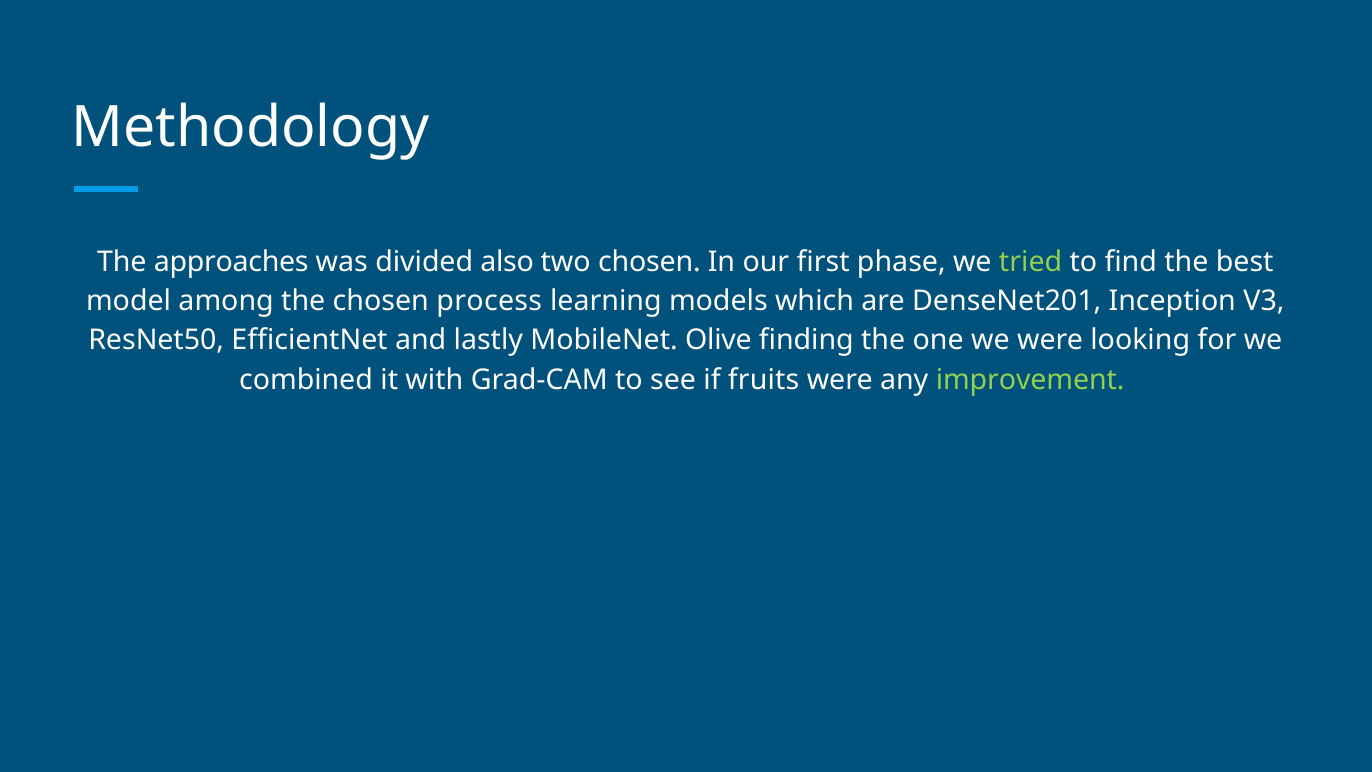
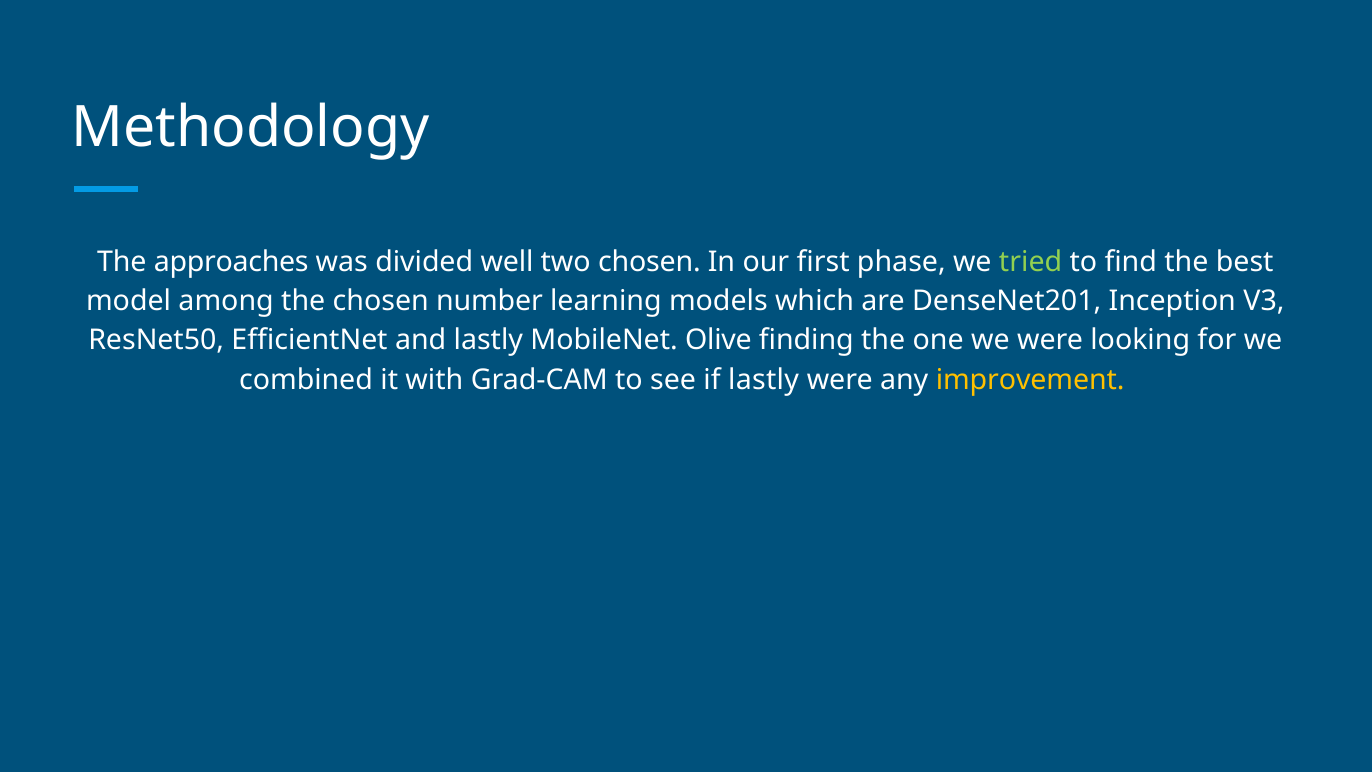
also: also -> well (507, 262)
process: process -> number (490, 301)
if fruits: fruits -> lastly (764, 380)
improvement colour: light green -> yellow (1030, 380)
